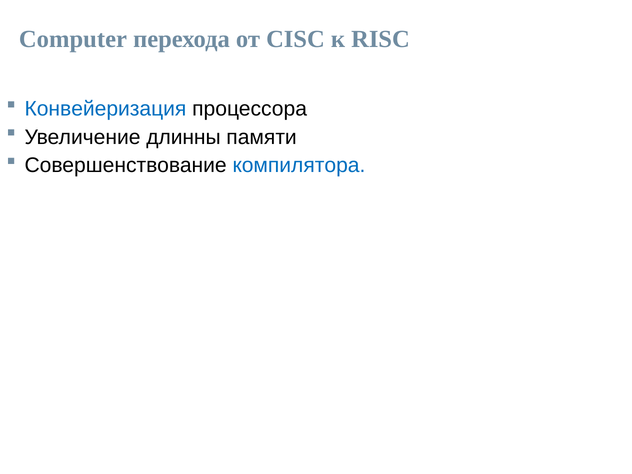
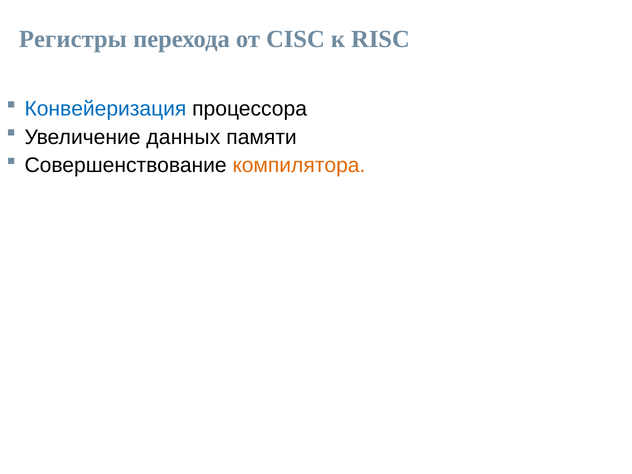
Computer: Computer -> Регистры (73, 39)
длинны: длинны -> данных (183, 137)
компилятора colour: blue -> orange (299, 165)
